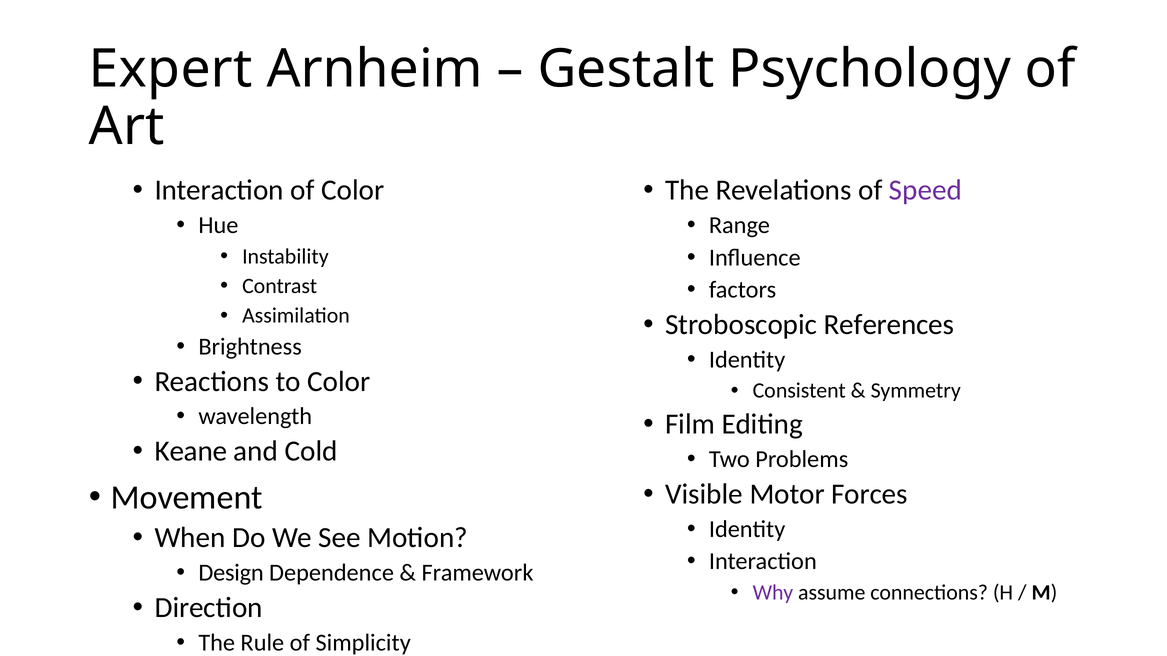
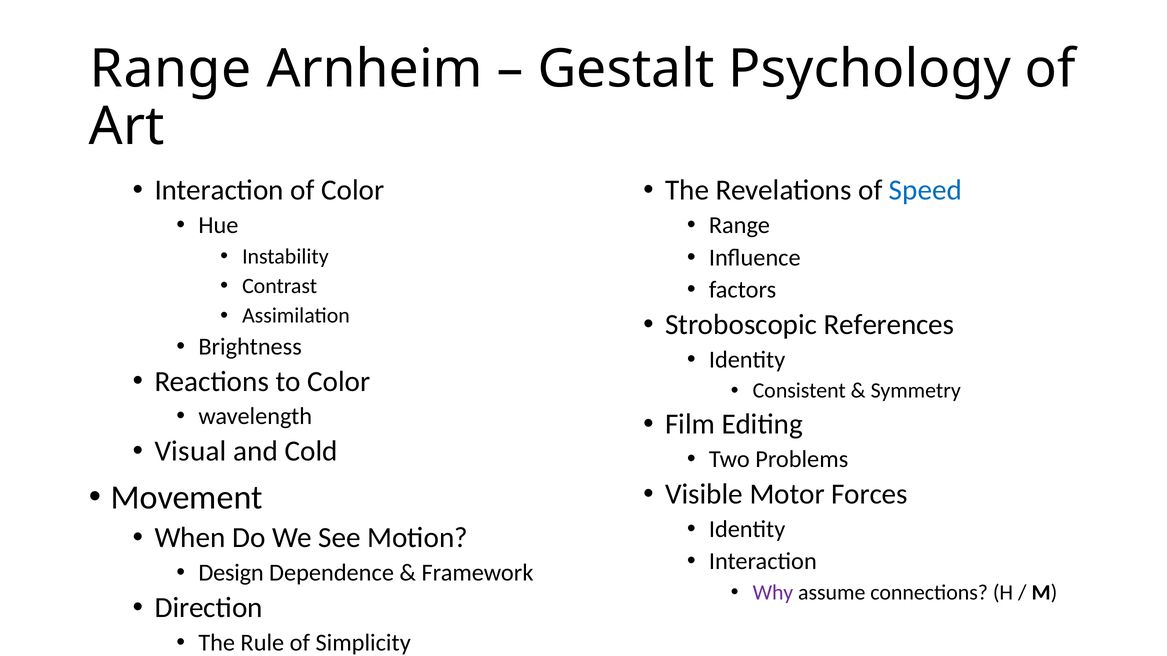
Expert: Expert -> Range (171, 69)
Speed colour: purple -> blue (926, 190)
Keane: Keane -> Visual (191, 452)
